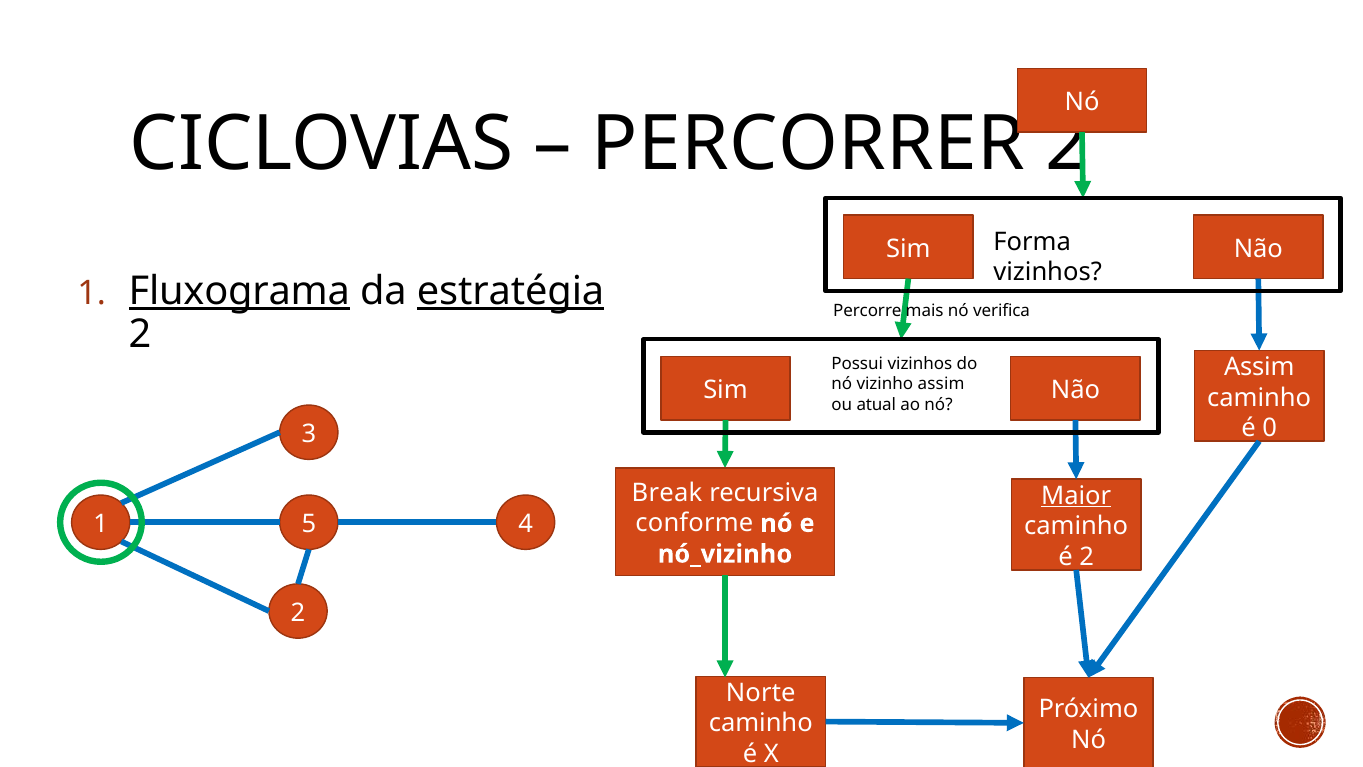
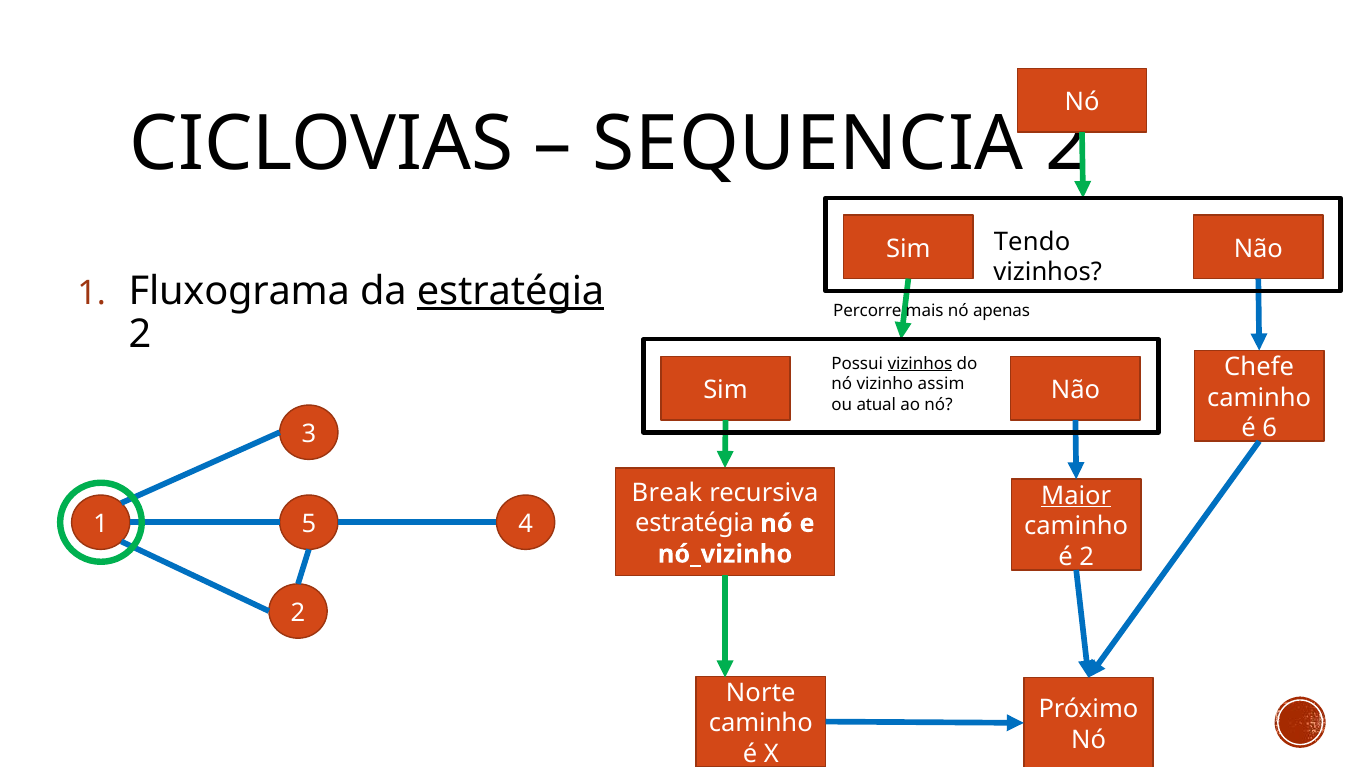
PERCORRER: PERCORRER -> SEQUENCIA (808, 144)
Forma: Forma -> Tendo (1032, 242)
Fluxograma underline: present -> none (239, 291)
verifica: verifica -> apenas (1002, 310)
vizinhos underline: none -> present (920, 363)
Assim: Assim -> Chefe (1259, 367)
0: 0 -> 6 (1270, 428)
conforme: conforme -> estratégia (695, 523)
